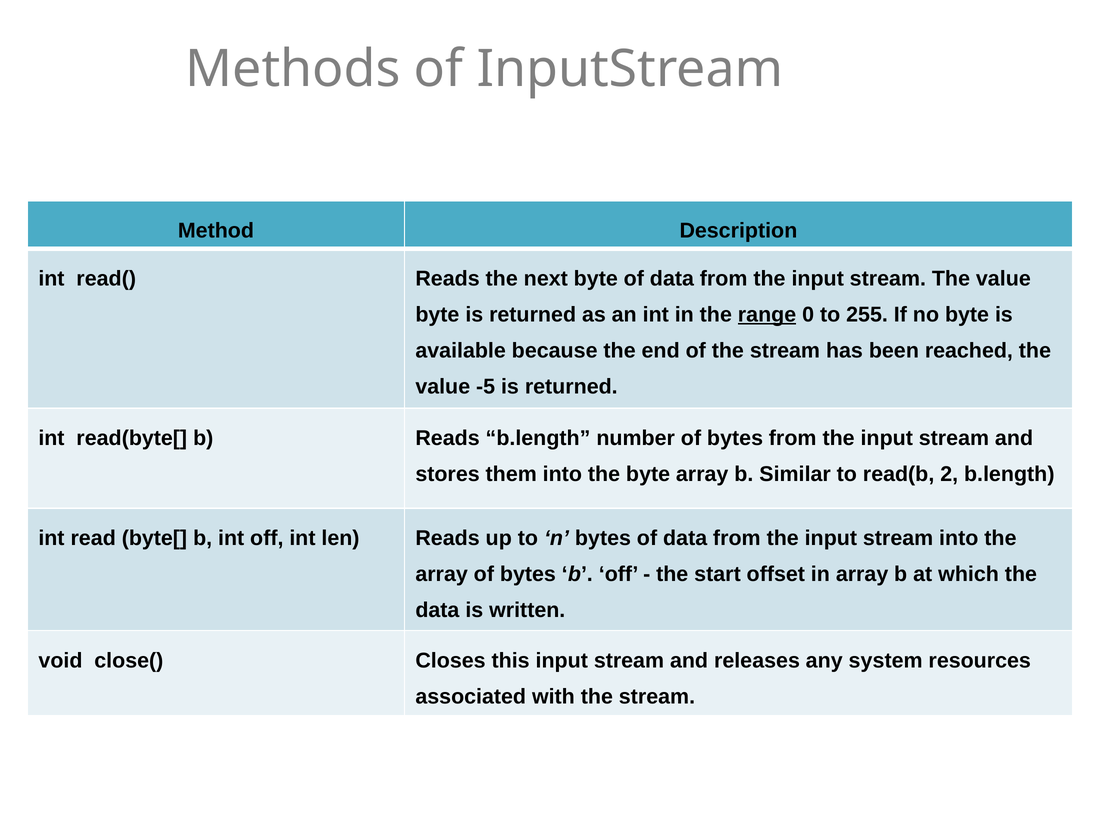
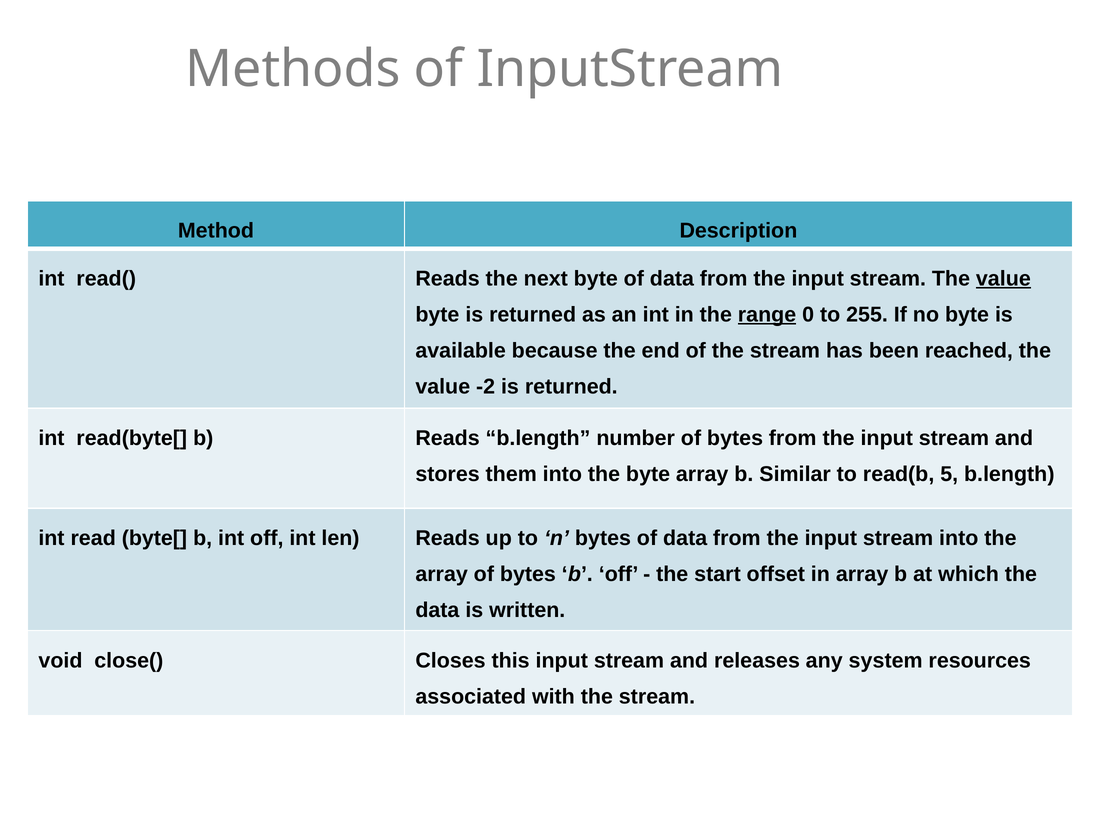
value underline: none -> present (1003, 279)
-5: -5 -> -2 (486, 387)
2: 2 -> 5 (949, 474)
